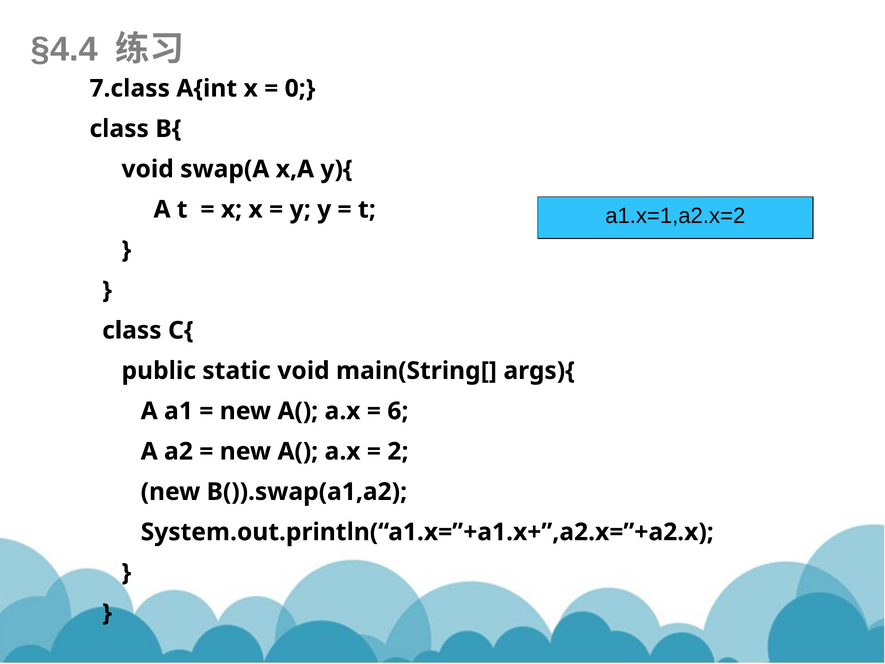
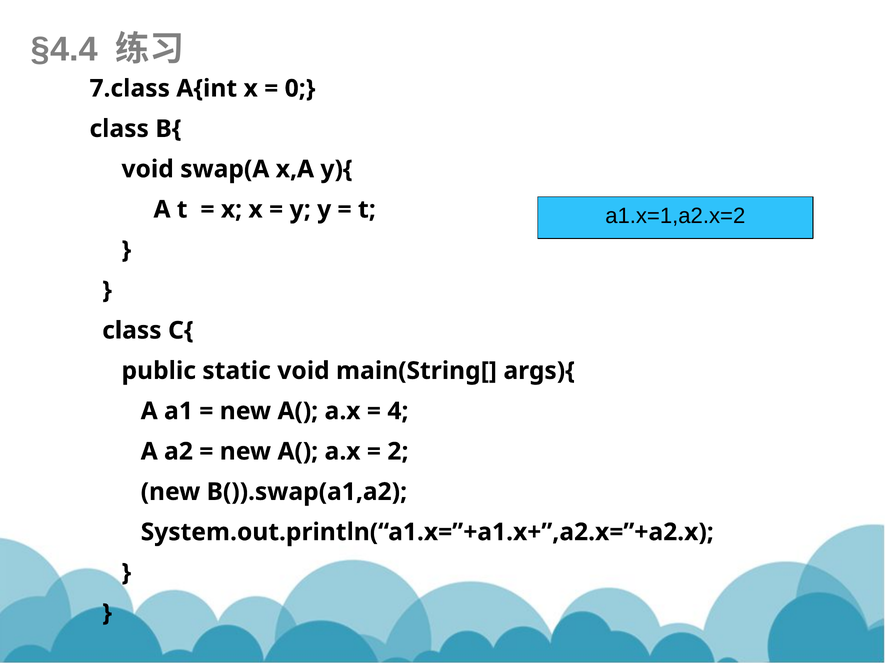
6: 6 -> 4 (398, 411)
